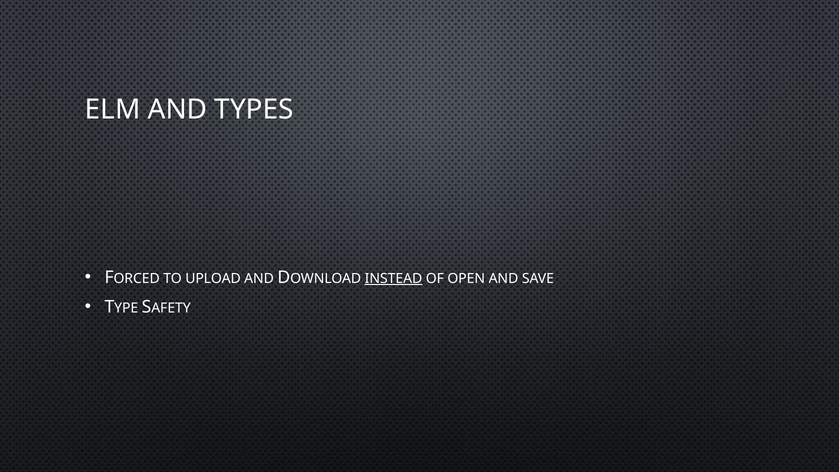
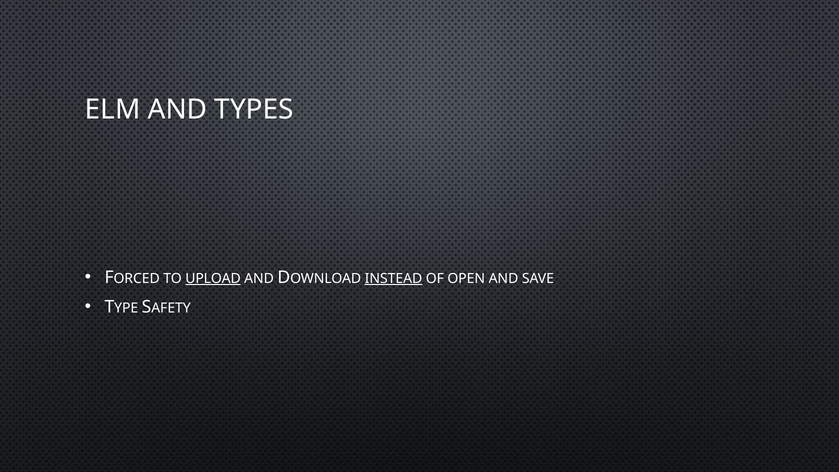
UPLOAD underline: none -> present (213, 279)
